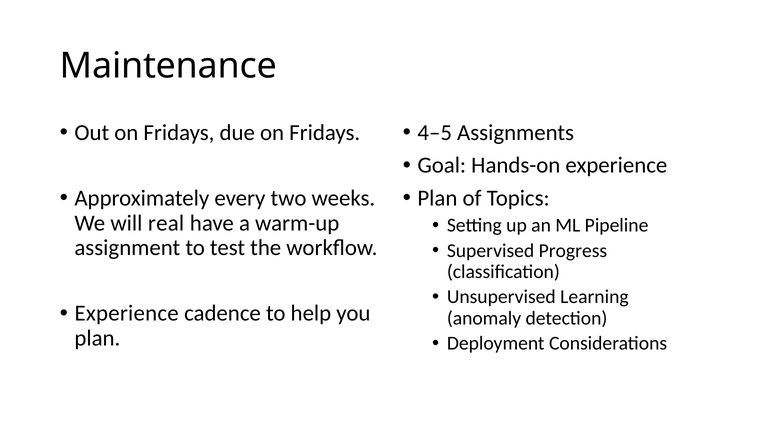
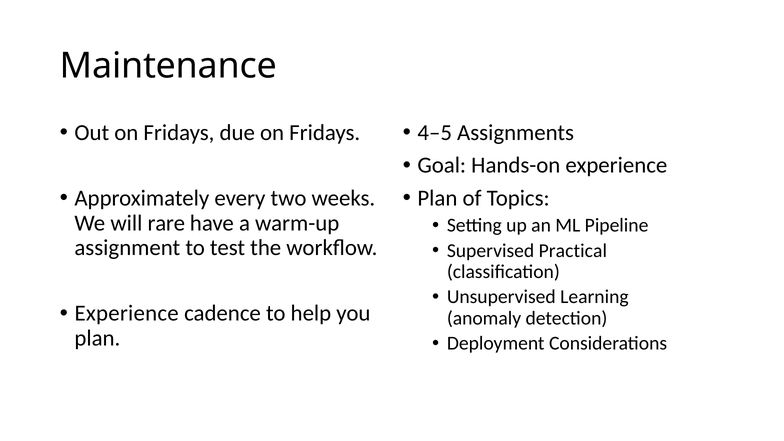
real: real -> rare (166, 223)
Progress: Progress -> Practical (573, 251)
